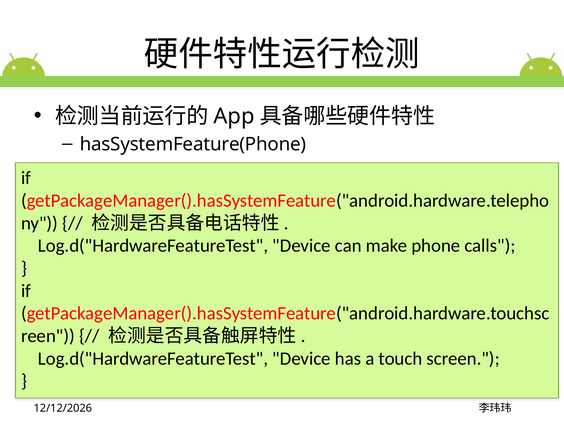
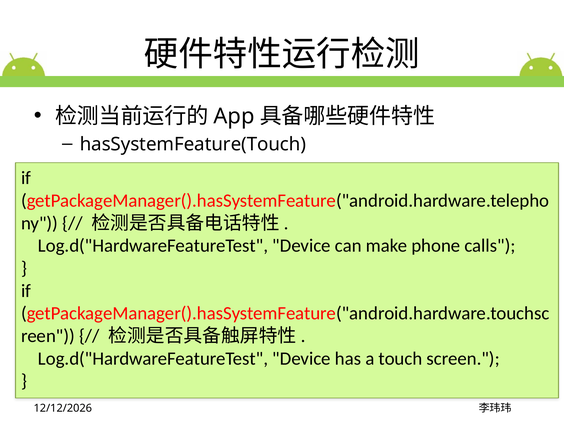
hasSystemFeature(Phone: hasSystemFeature(Phone -> hasSystemFeature(Touch (193, 144)
